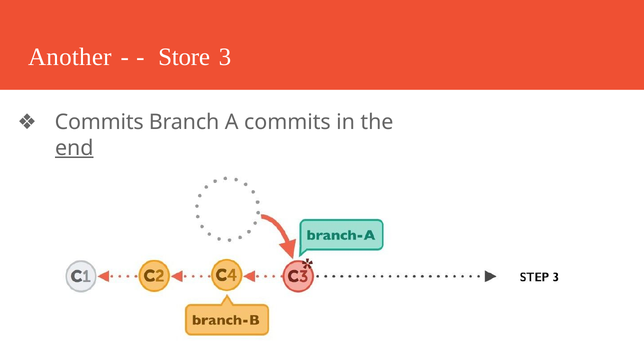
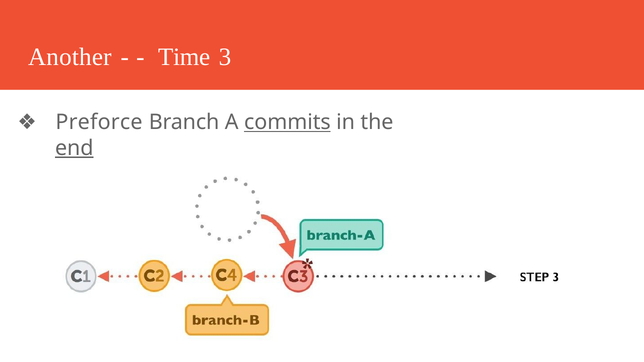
Store: Store -> Time (184, 57)
Commits: Commits -> Preforce (99, 122)
commits underline: none -> present (287, 122)
